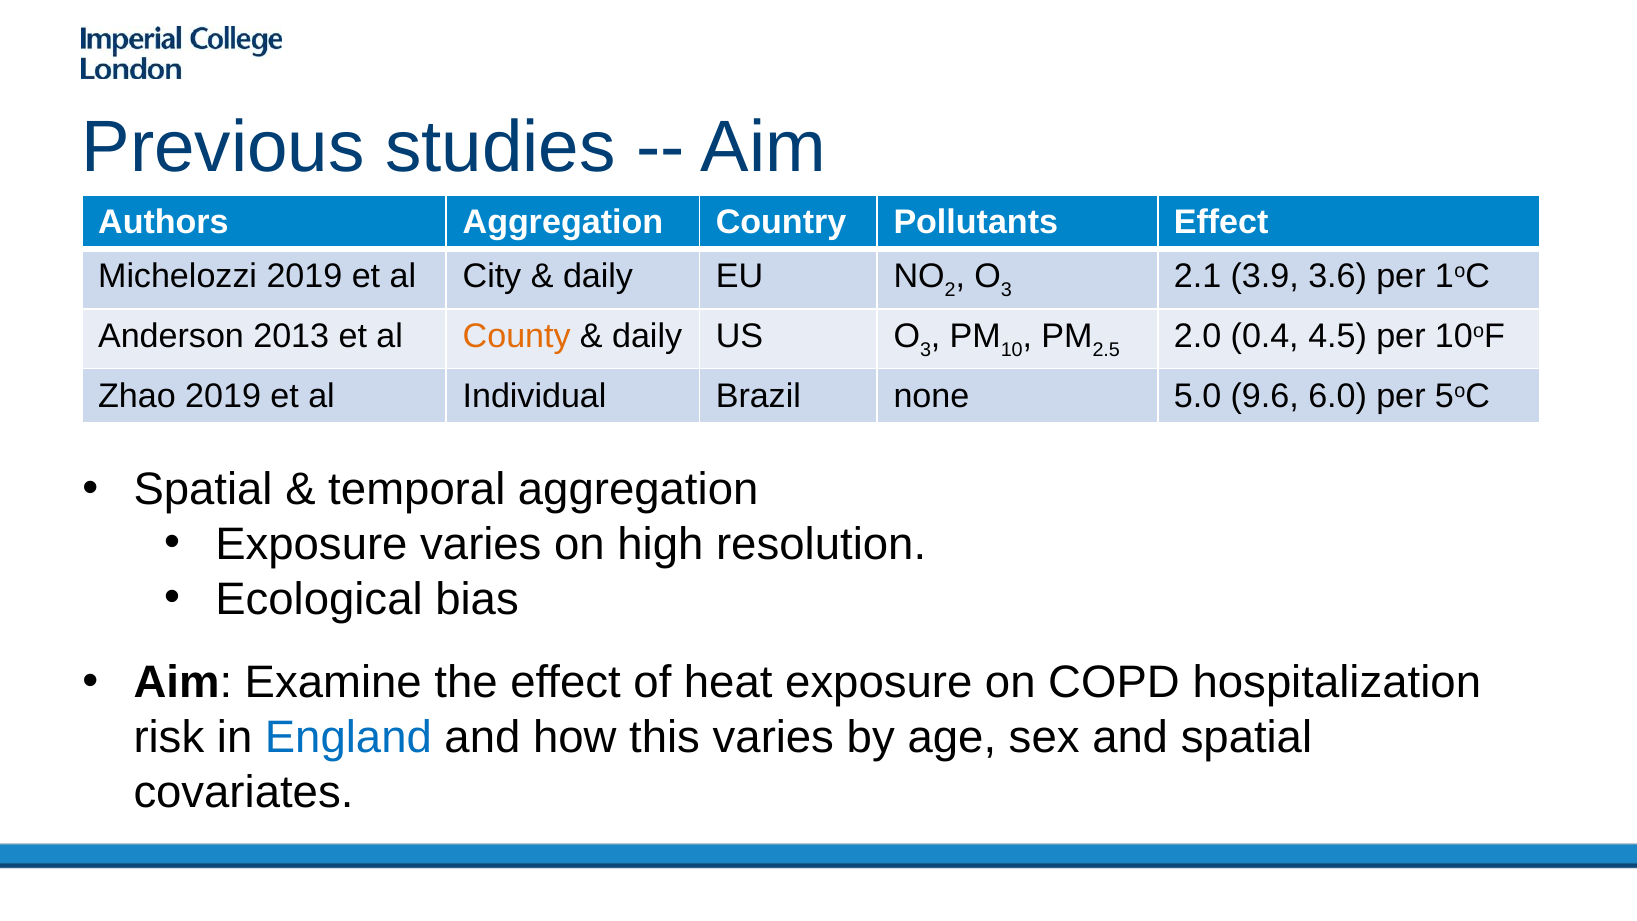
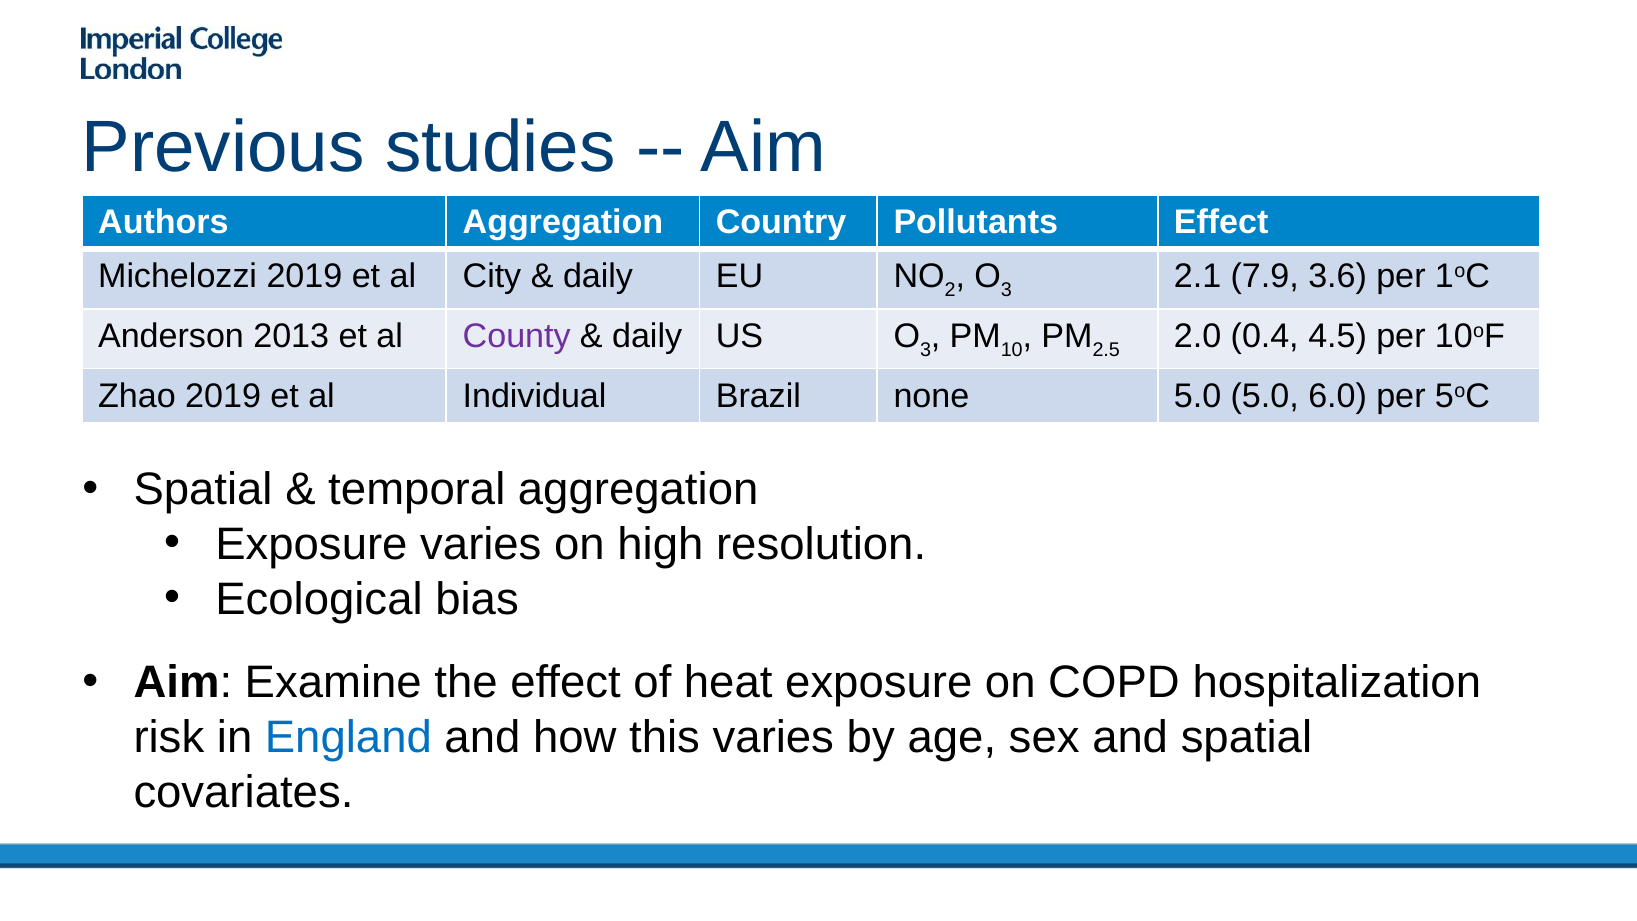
3.9: 3.9 -> 7.9 (1265, 277)
County colour: orange -> purple (517, 336)
5.0 9.6: 9.6 -> 5.0 (1265, 396)
